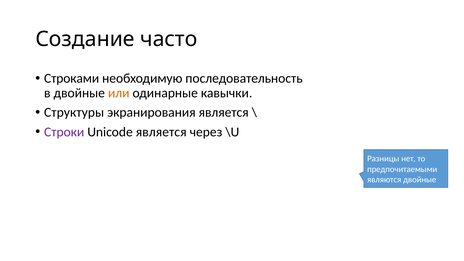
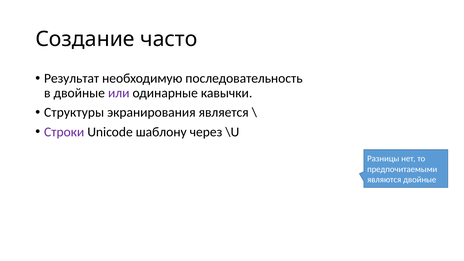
Строками: Строками -> Результат (72, 78)
или colour: orange -> purple (119, 93)
Unicode является: является -> шаблону (161, 132)
